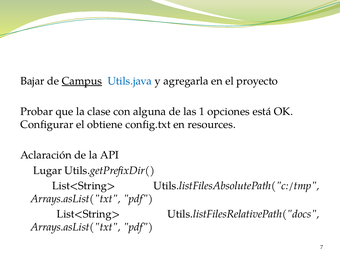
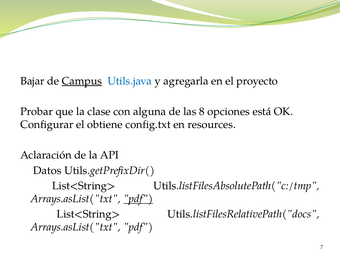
1: 1 -> 8 (202, 112)
Lugar: Lugar -> Datos (47, 170)
pdf underline: none -> present (138, 199)
